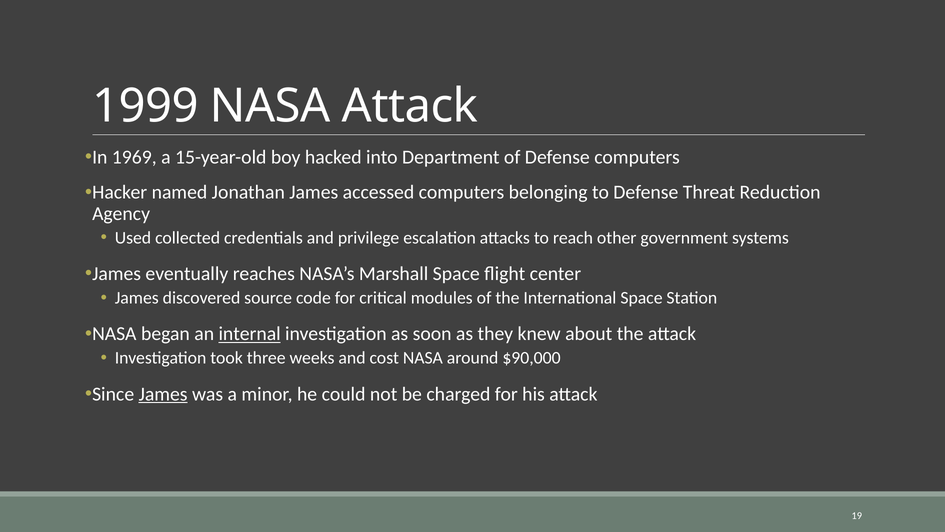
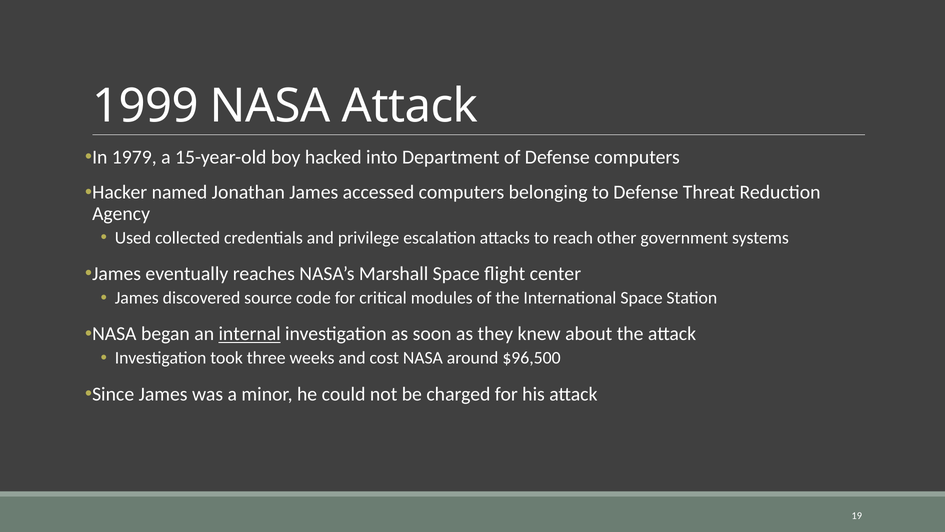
1969: 1969 -> 1979 (134, 157)
$90,000: $90,000 -> $96,500 (532, 358)
James underline: present -> none (163, 394)
